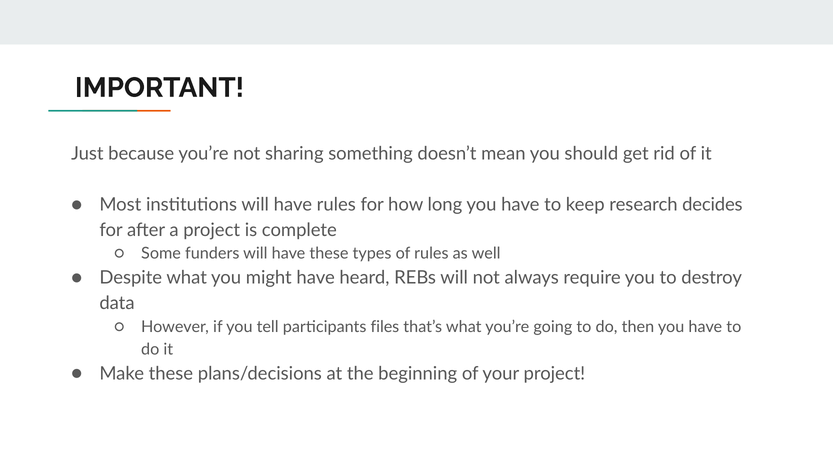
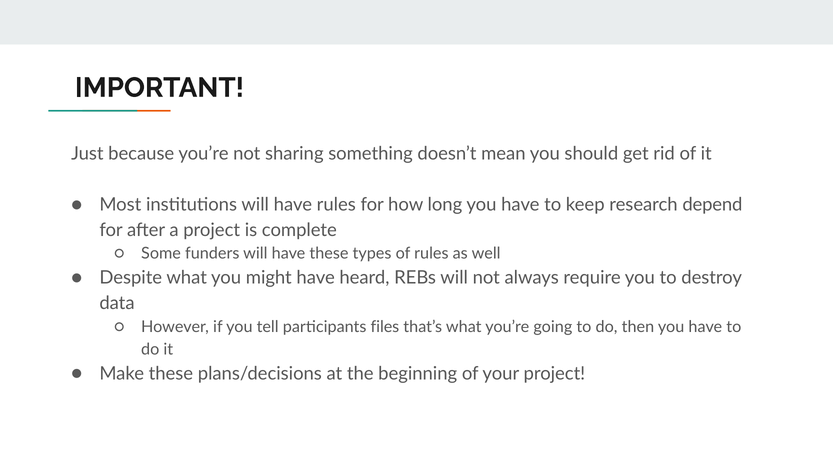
decides: decides -> depend (712, 204)
